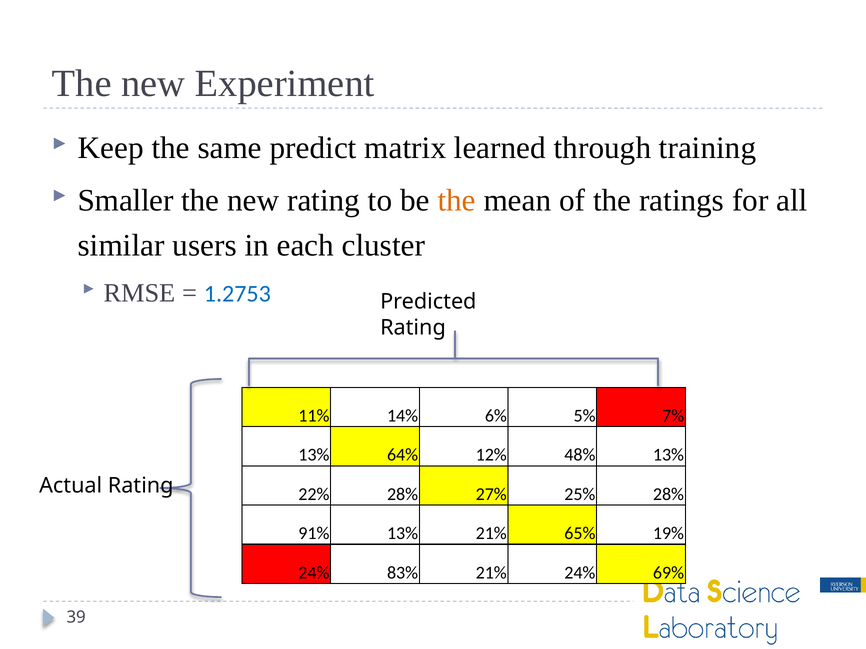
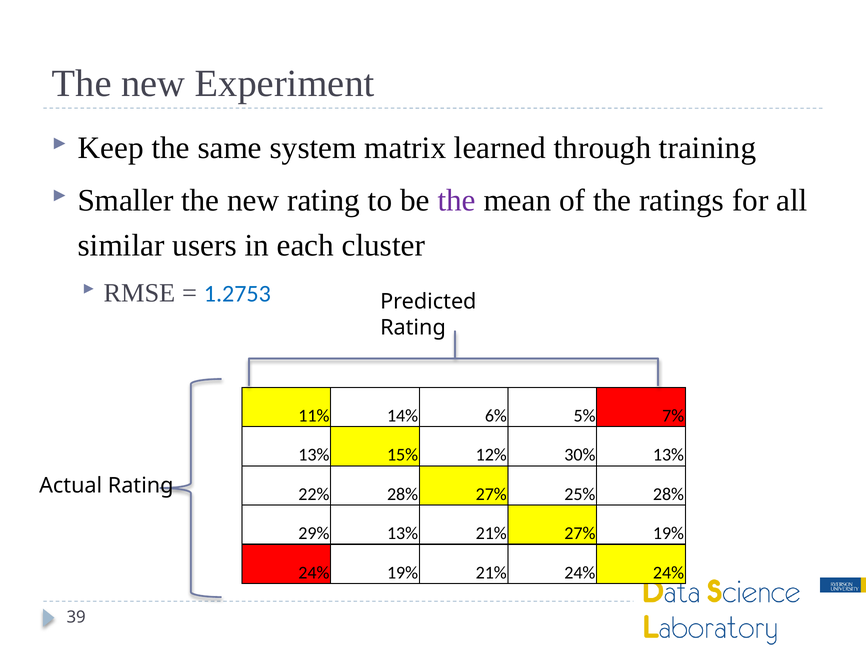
predict: predict -> system (313, 148)
the colour: orange -> purple (457, 200)
64%: 64% -> 15% (403, 455)
48%: 48% -> 30% (580, 455)
91%: 91% -> 29% (314, 534)
21% 65%: 65% -> 27% (580, 534)
24% 83%: 83% -> 19% (403, 573)
24% 69%: 69% -> 24% (668, 573)
